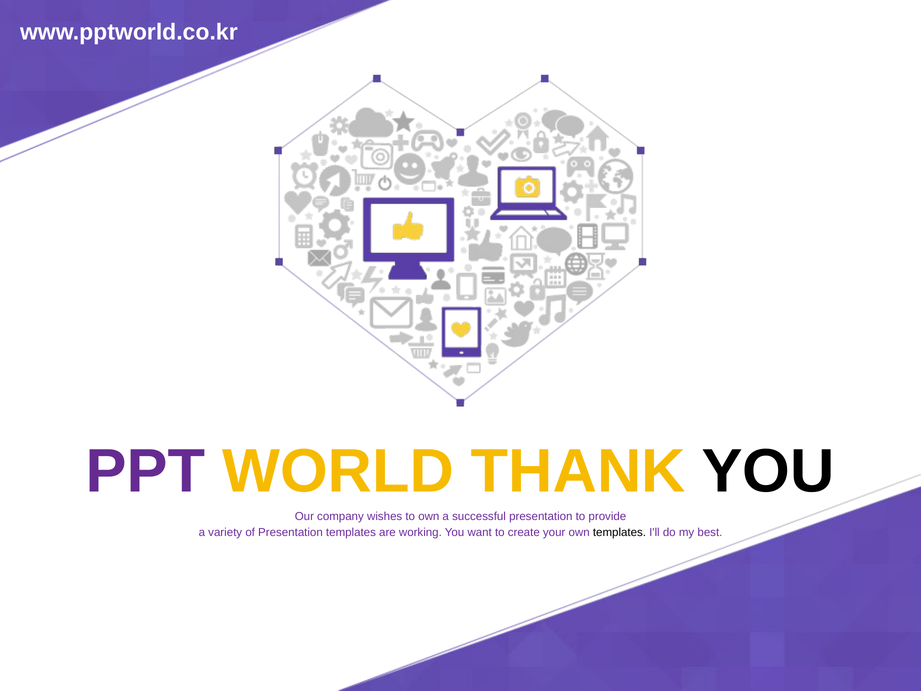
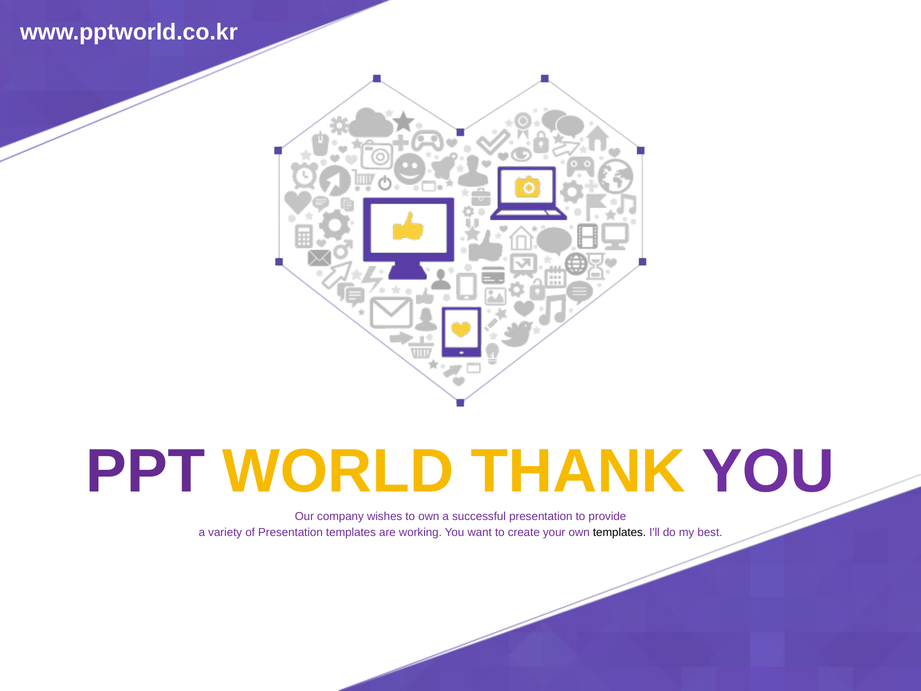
YOU colour: black -> purple (768, 471)
